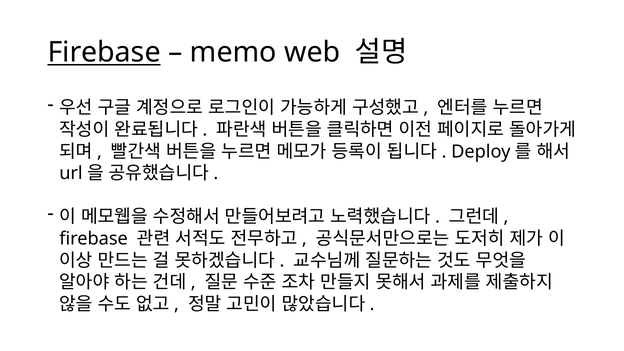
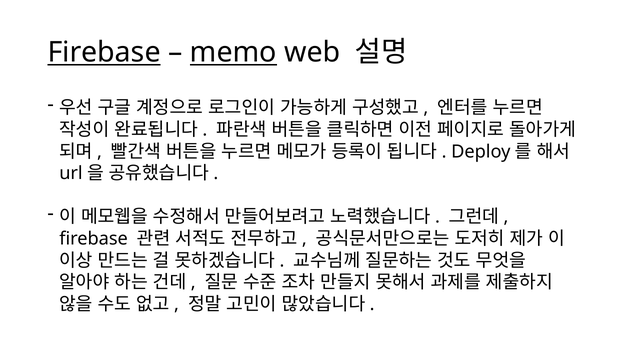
memo underline: none -> present (233, 52)
